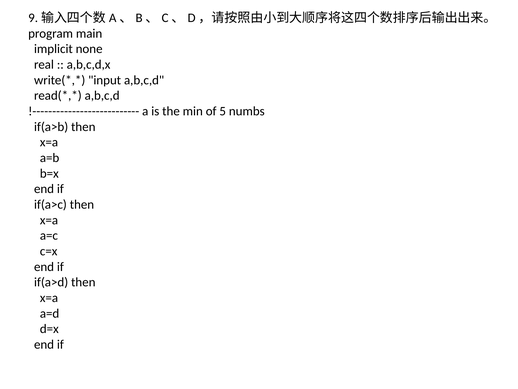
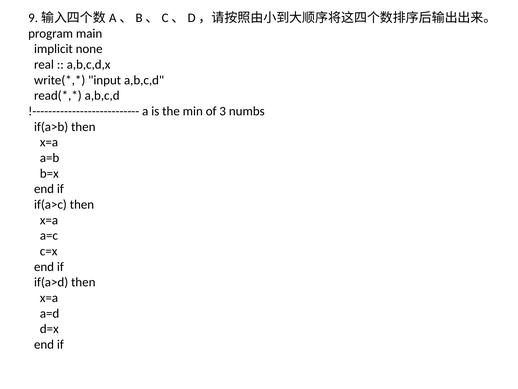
5: 5 -> 3 (223, 111)
